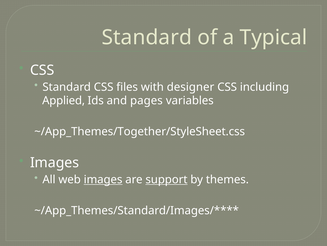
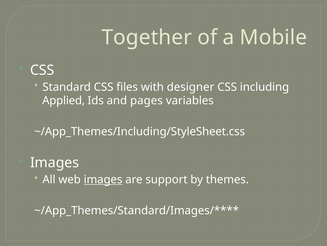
Standard: Standard -> Together (147, 37)
Typical: Typical -> Mobile (273, 37)
~/App_Themes/Together/StyleSheet.css: ~/App_Themes/Together/StyleSheet.css -> ~/App_Themes/Including/StyleSheet.css (140, 131)
support underline: present -> none (166, 179)
